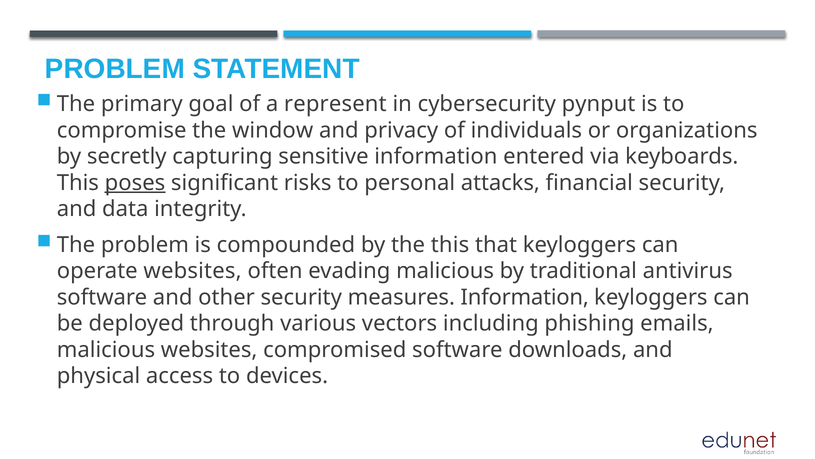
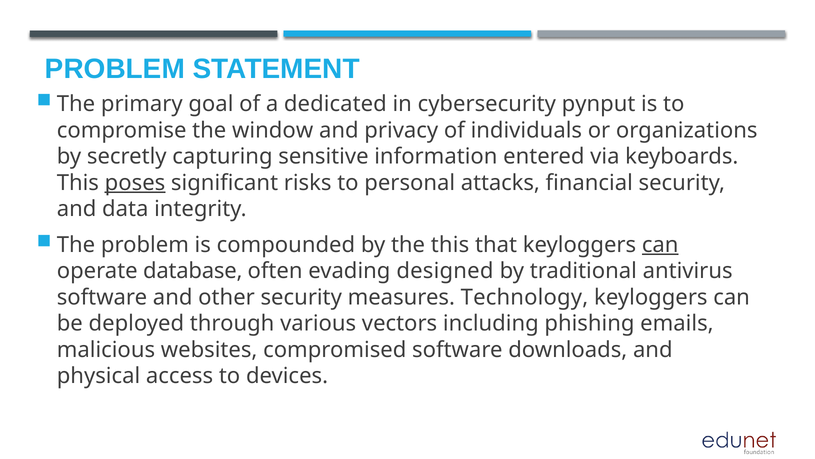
represent: represent -> dedicated (335, 104)
can underline: none -> present (660, 245)
operate websites: websites -> database (193, 271)
evading malicious: malicious -> designed (445, 271)
measures Information: Information -> Technology (524, 297)
